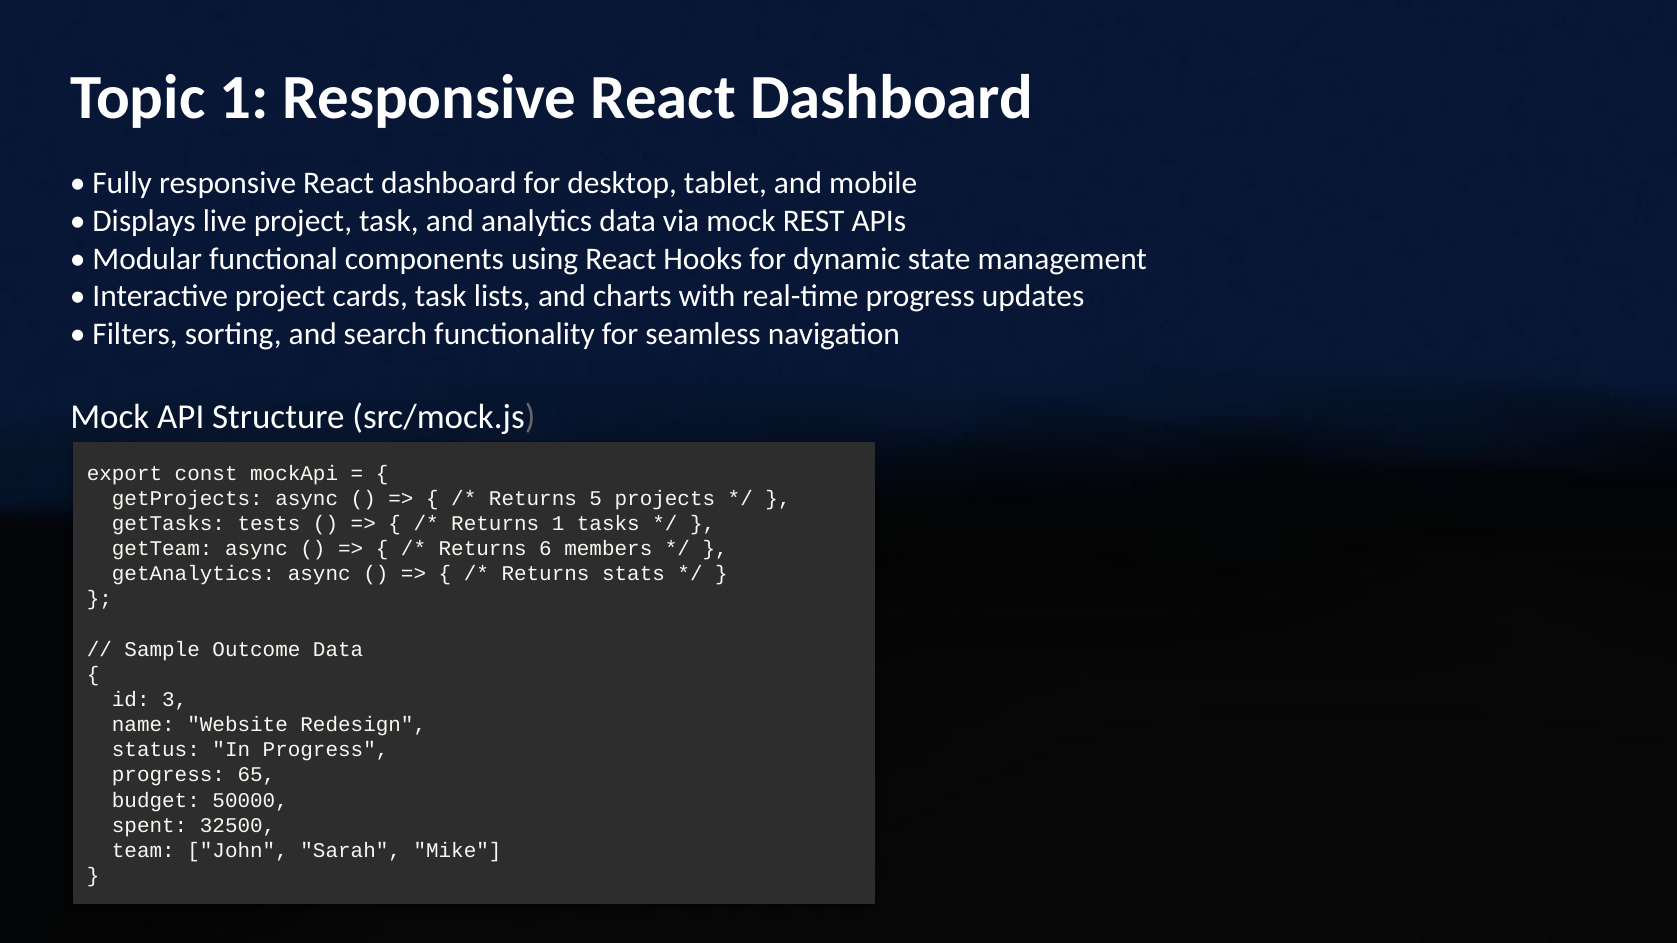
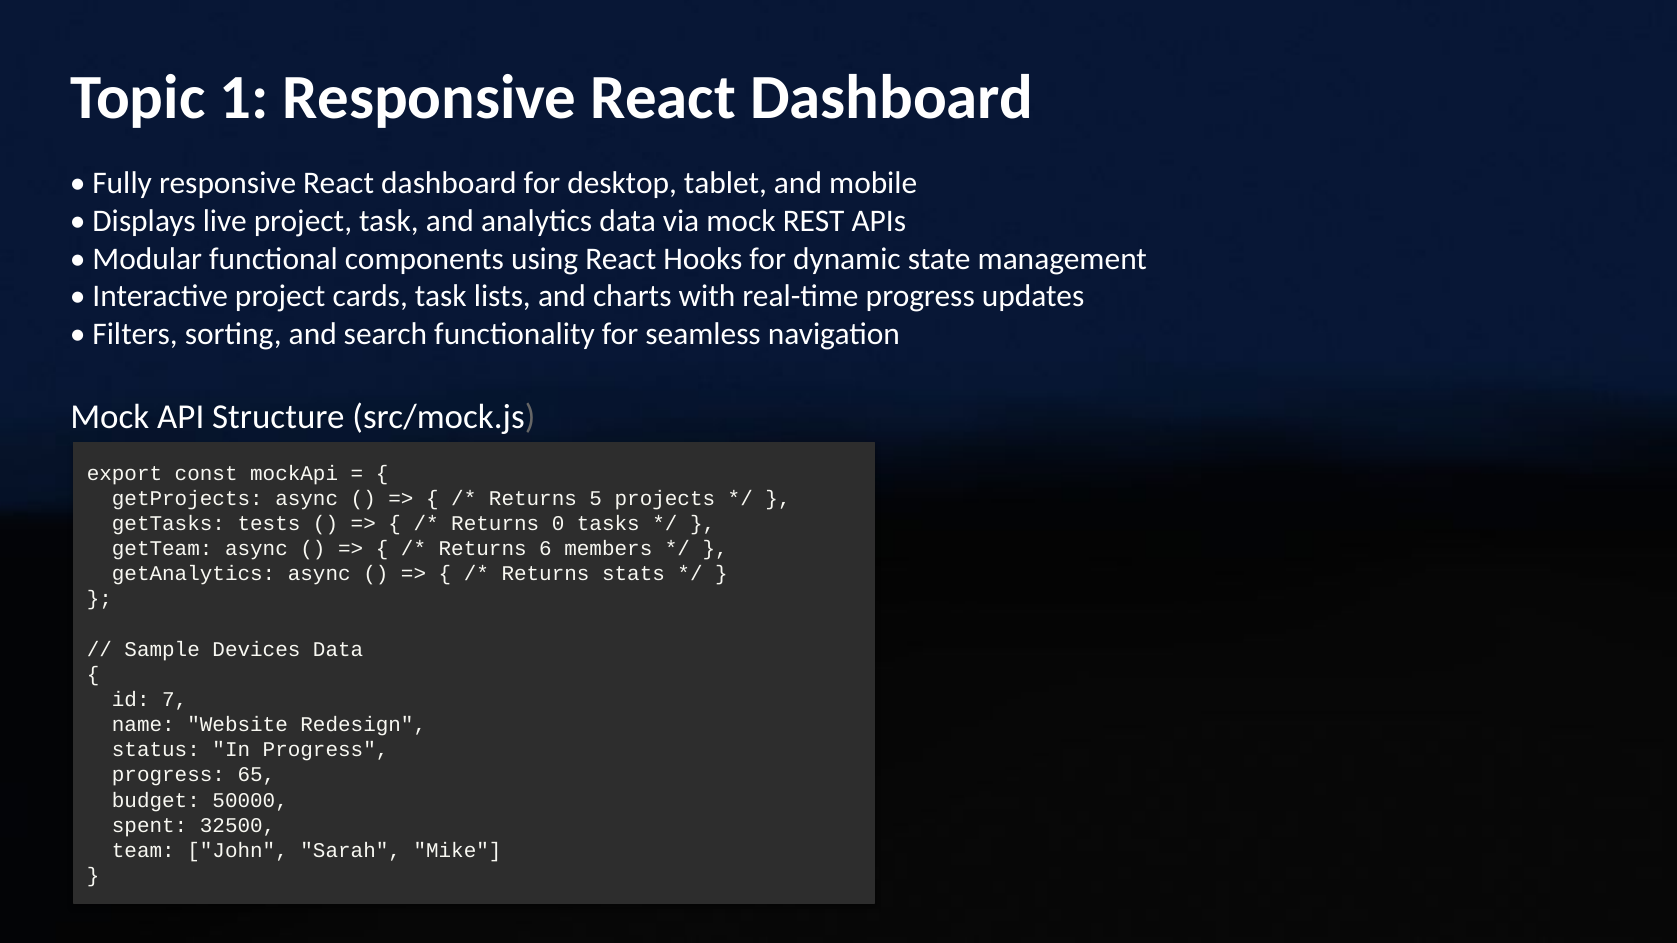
Returns 1: 1 -> 0 (558, 524)
Outcome: Outcome -> Devices (256, 649)
3: 3 -> 7 (175, 700)
